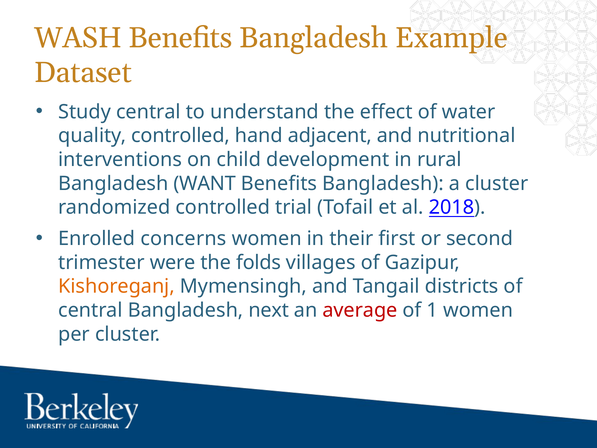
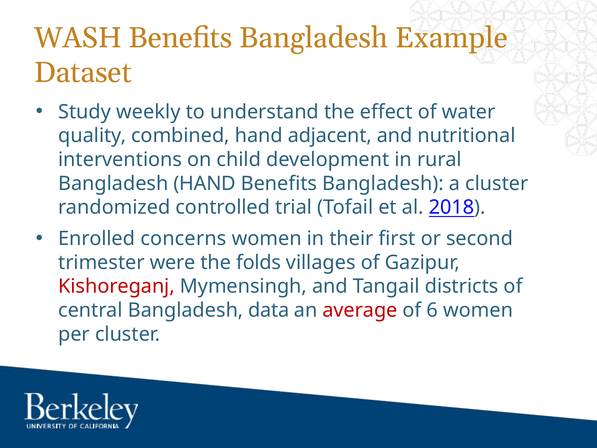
Study central: central -> weekly (148, 112)
quality controlled: controlled -> combined (180, 136)
Bangladesh WANT: WANT -> HAND (205, 183)
Kishoreganj colour: orange -> red (116, 286)
next: next -> data (269, 310)
1: 1 -> 6 (432, 310)
